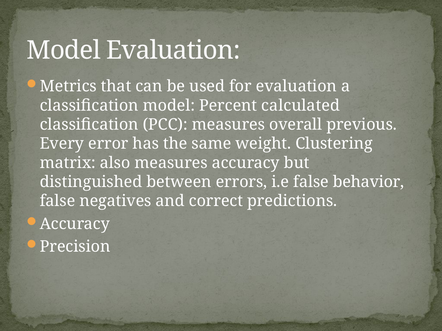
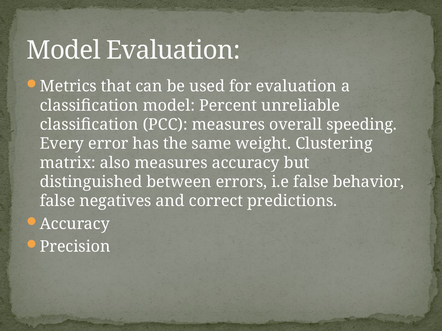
calculated: calculated -> unreliable (301, 106)
previous: previous -> speeding (362, 125)
